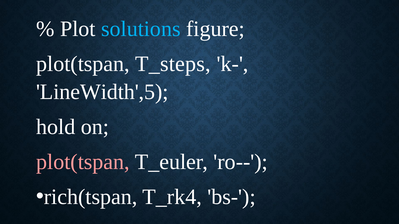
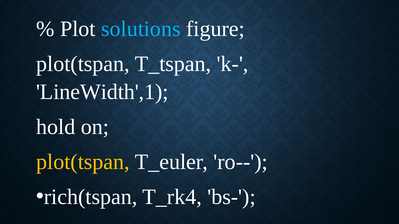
T_steps: T_steps -> T_tspan (173, 64)
LineWidth',5: LineWidth',5 -> LineWidth',1 (102, 92)
plot(tspan colour: pink -> yellow (83, 162)
